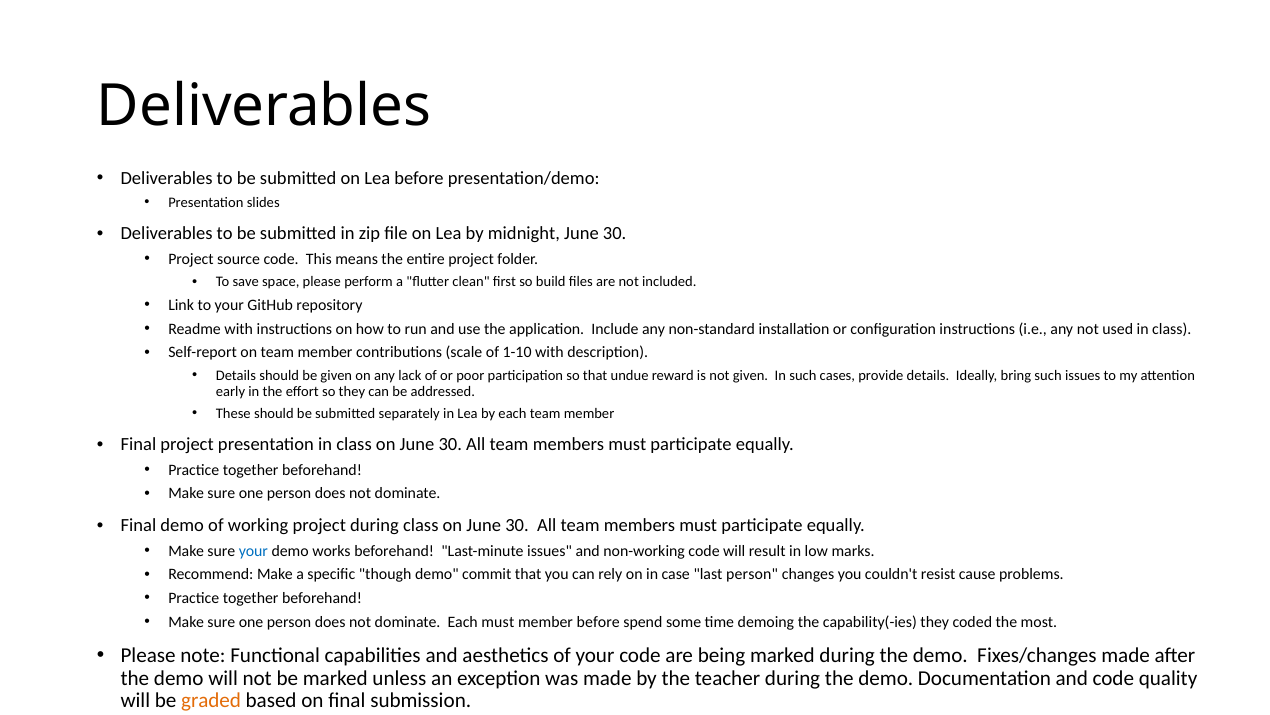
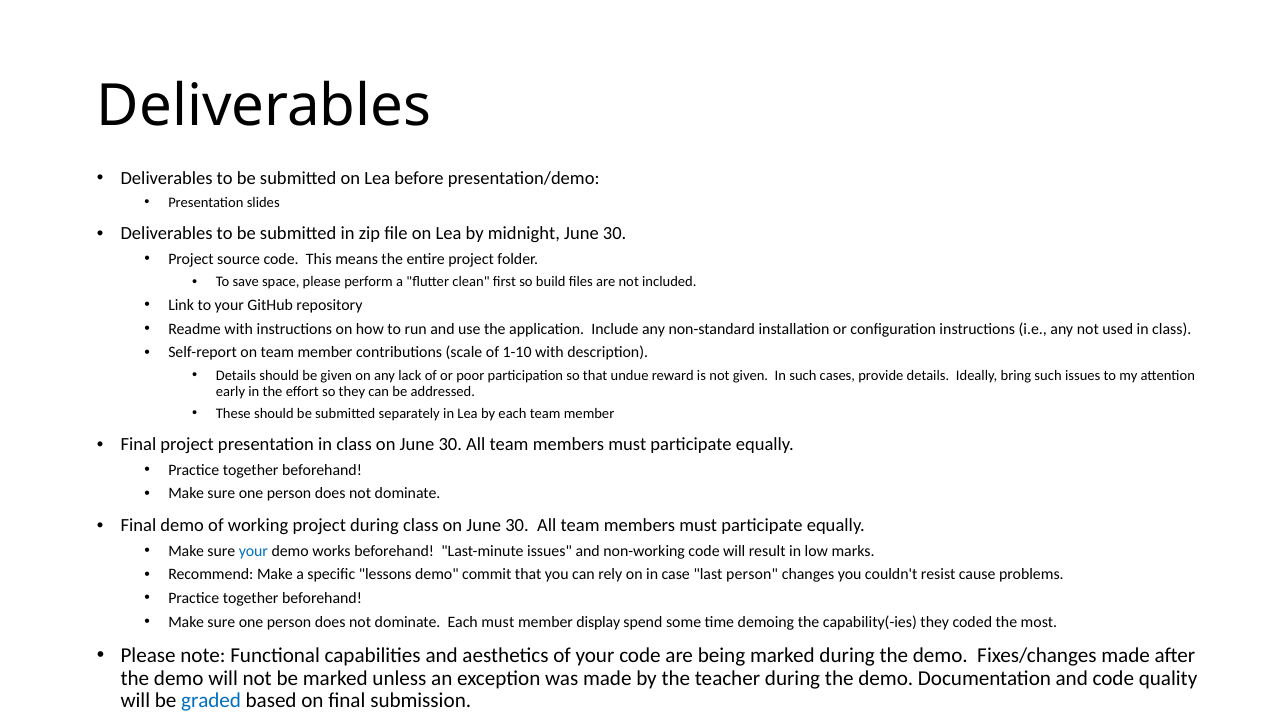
though: though -> lessons (385, 574)
member before: before -> display (598, 622)
graded colour: orange -> blue (211, 700)
